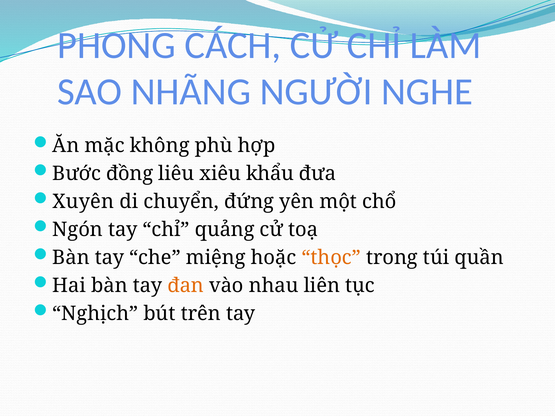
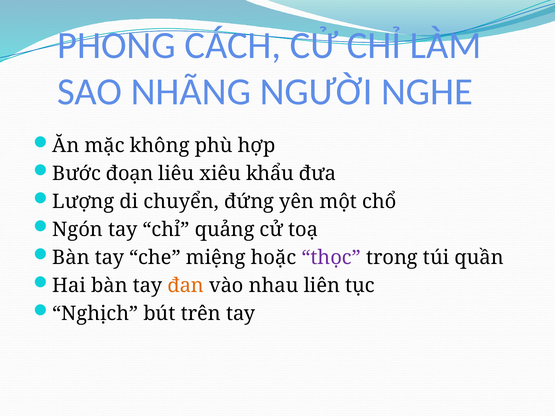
đồng: đồng -> đoạn (130, 174)
Xuyên: Xuyên -> Lượng (83, 202)
thọc colour: orange -> purple (331, 258)
